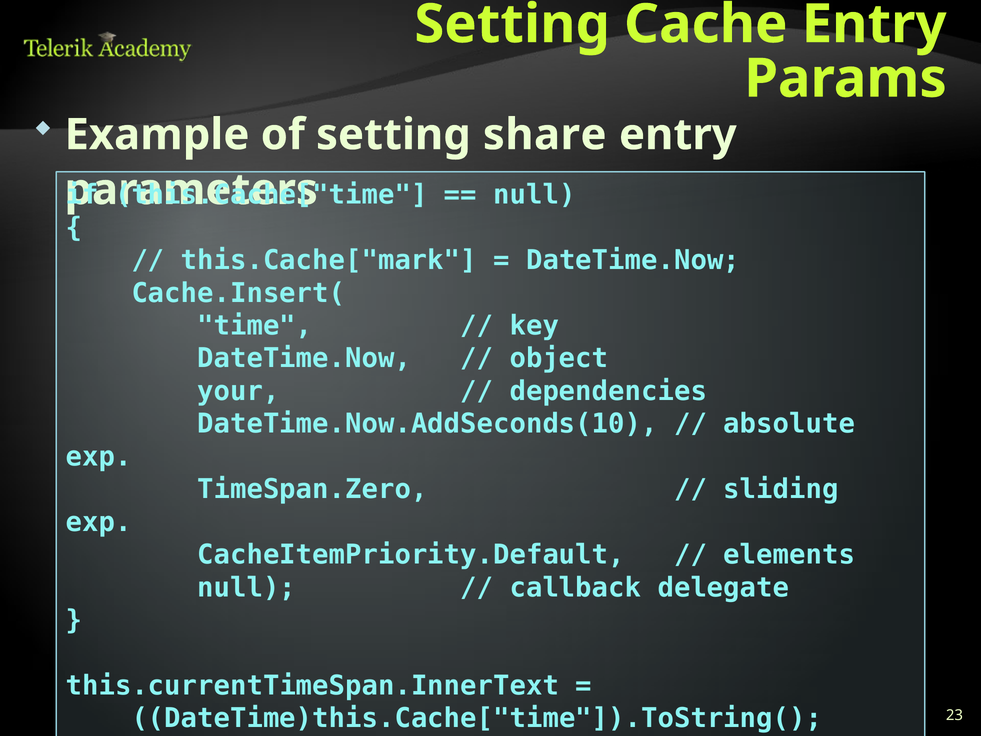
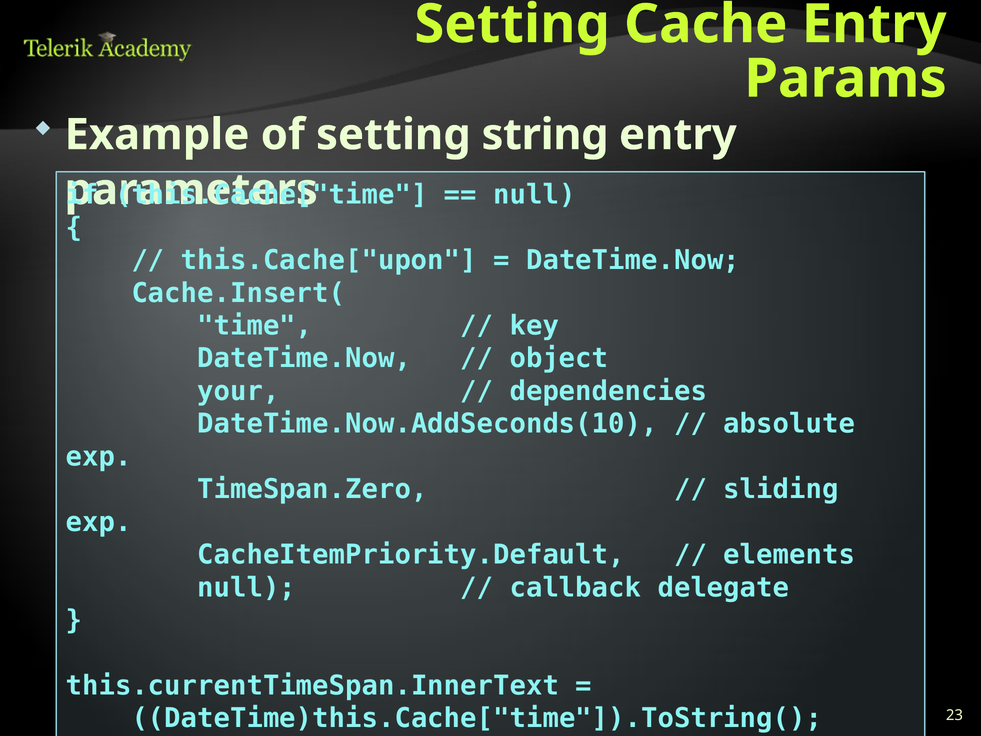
share: share -> string (545, 135)
this.Cache["mark: this.Cache["mark -> this.Cache["upon (329, 260)
